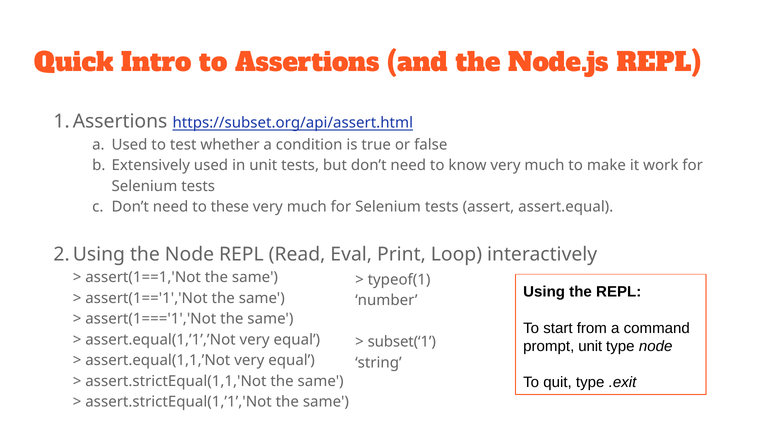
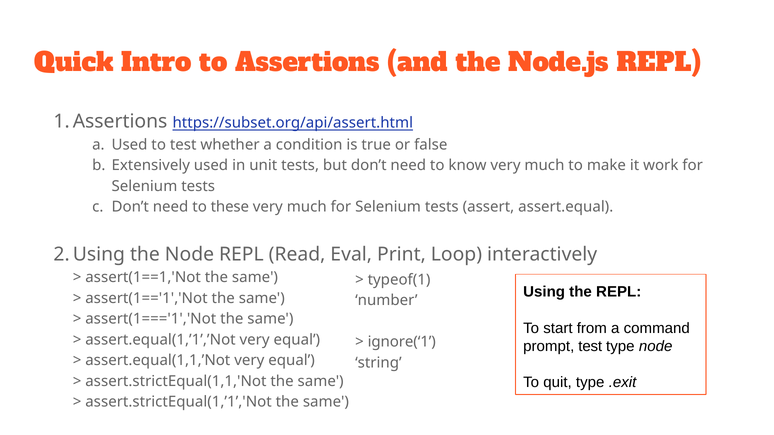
subset(‘1: subset(‘1 -> ignore(‘1 (402, 342)
prompt unit: unit -> test (590, 347)
